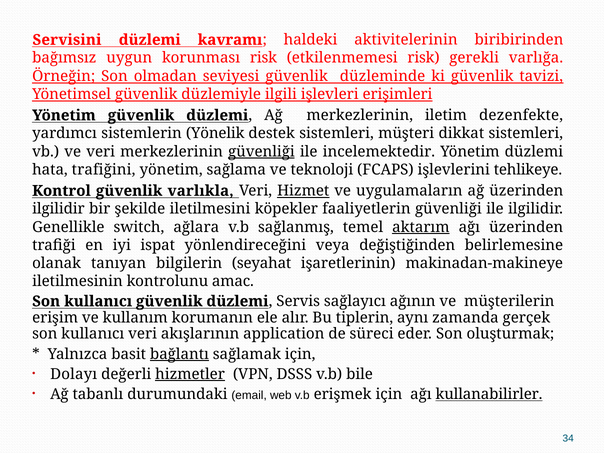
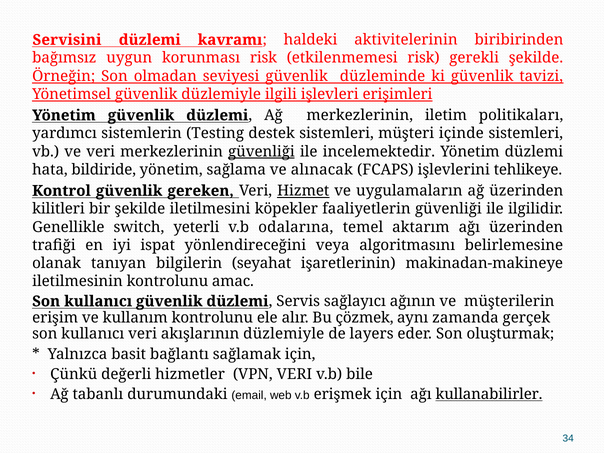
gerekli varlığa: varlığa -> şekilde (536, 58)
dezenfekte: dezenfekte -> politikaları (521, 115)
Yönelik: Yönelik -> Testing (215, 133)
dikkat: dikkat -> içinde (461, 133)
trafiğini: trafiğini -> bildiride (104, 170)
teknoloji: teknoloji -> alınacak (322, 170)
varlıkla: varlıkla -> gereken (201, 191)
ilgilidir: ilgilidir -> kilitleri (58, 209)
ağlara: ağlara -> yeterli (196, 227)
sağlanmış: sağlanmış -> odalarına (296, 227)
aktarım underline: present -> none (421, 227)
değiştiğinden: değiştiğinden -> algoritmasını (407, 245)
kullanım korumanın: korumanın -> kontrolunu (212, 318)
tiplerin: tiplerin -> çözmek (365, 318)
akışlarının application: application -> düzlemiyle (284, 334)
süreci: süreci -> layers (372, 334)
bağlantı underline: present -> none (179, 354)
Dolayı: Dolayı -> Çünkü (74, 374)
hizmetler underline: present -> none (190, 374)
VPN DSSS: DSSS -> VERI (294, 374)
